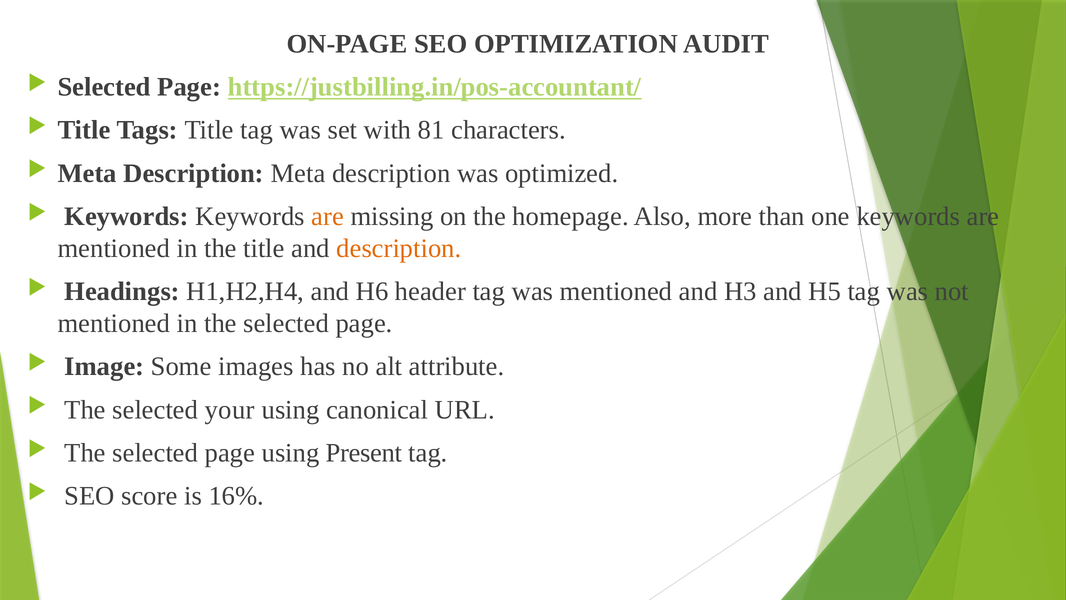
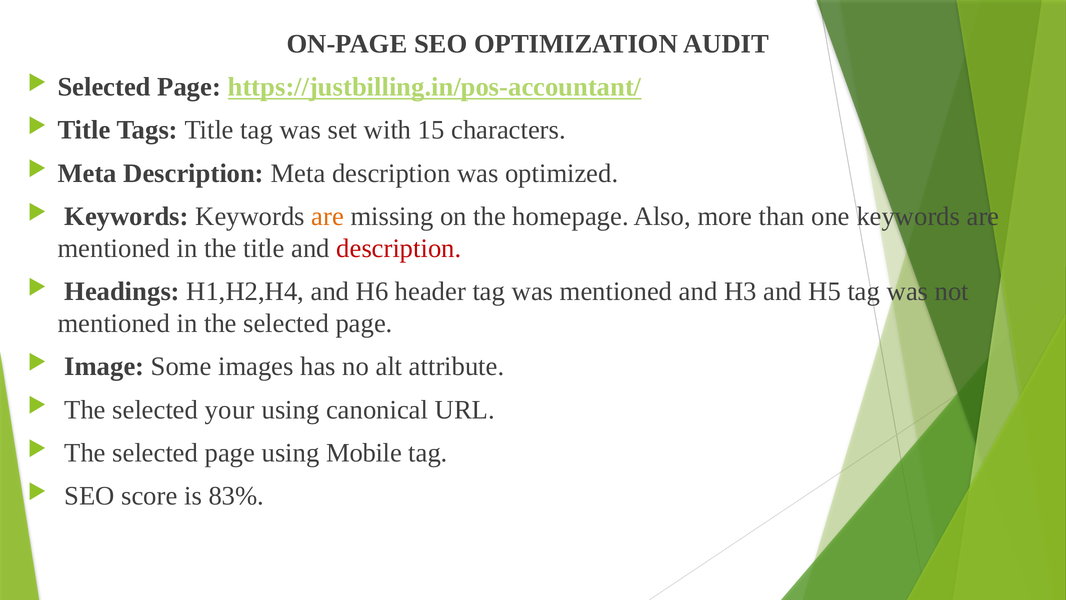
81: 81 -> 15 (431, 130)
description colour: orange -> red (399, 248)
Present: Present -> Mobile (364, 453)
16%: 16% -> 83% (236, 496)
